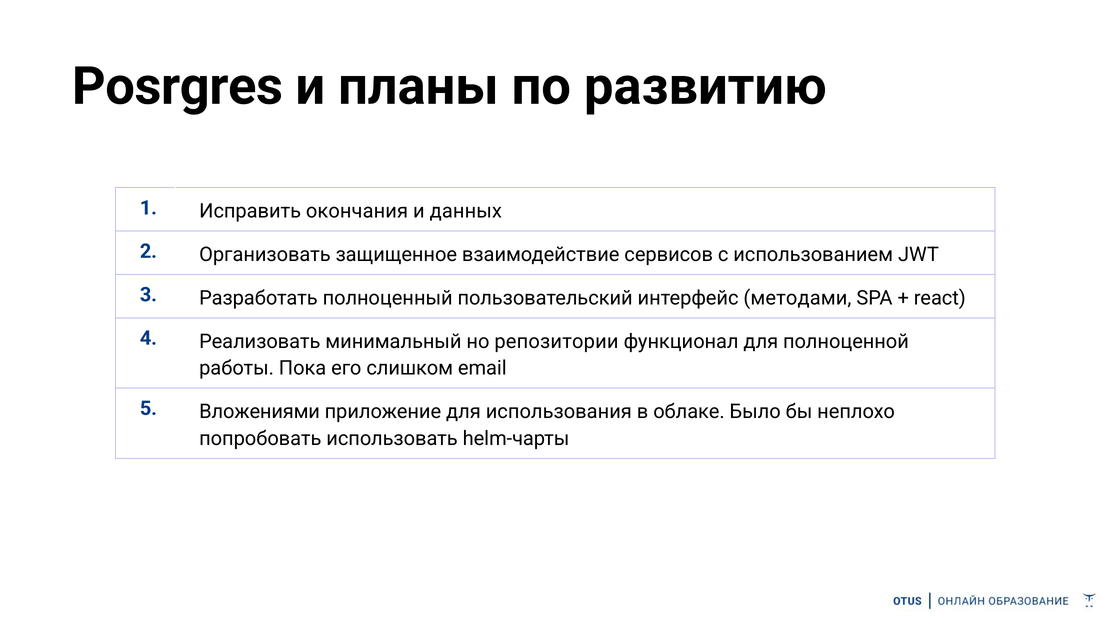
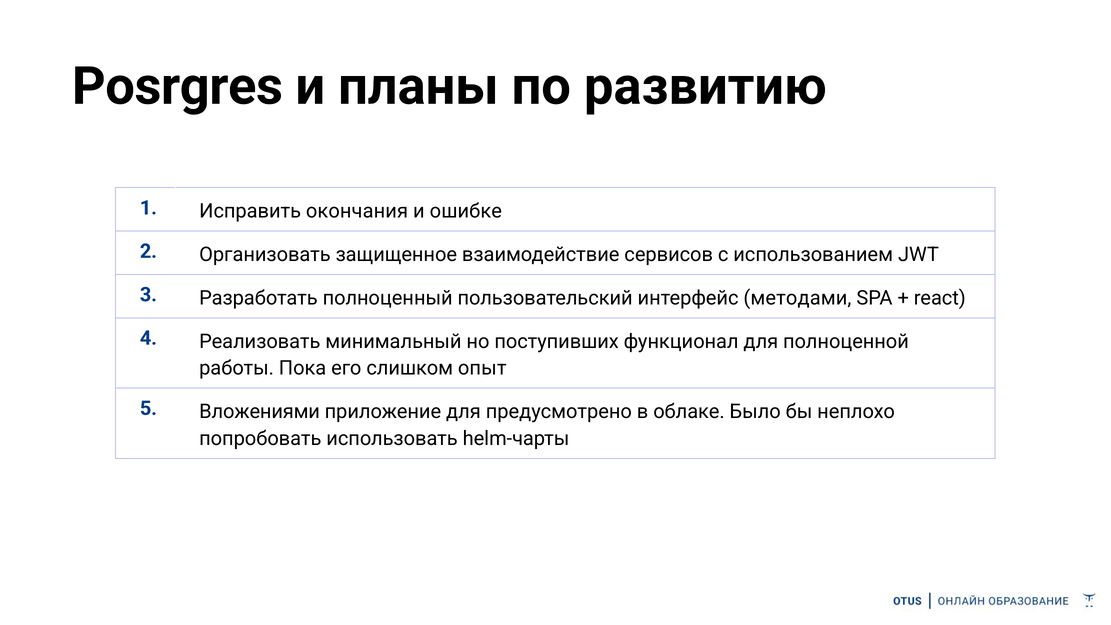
данных: данных -> ошибке (466, 211)
репозитории: репозитории -> поступивших (557, 342)
email: email -> опыт (482, 368)
использования: использования -> предусмотрено (559, 412)
